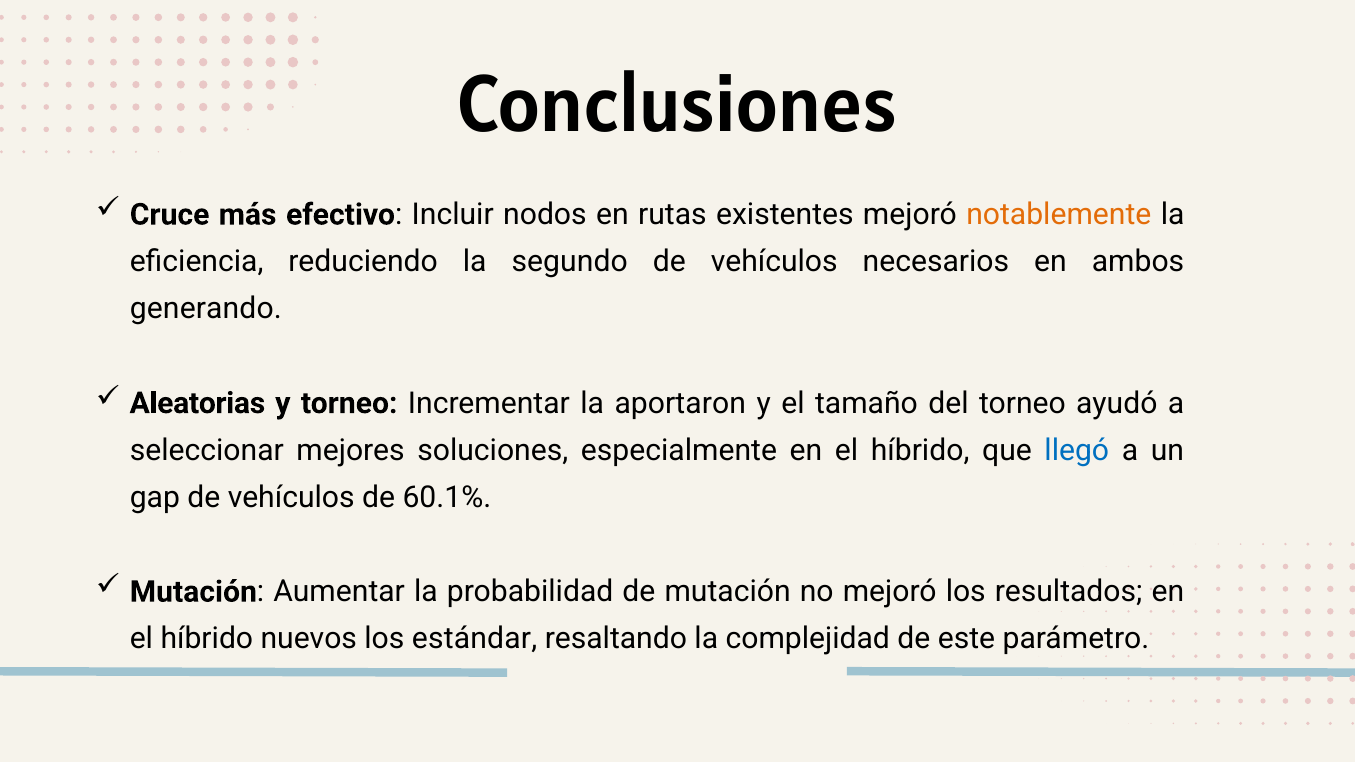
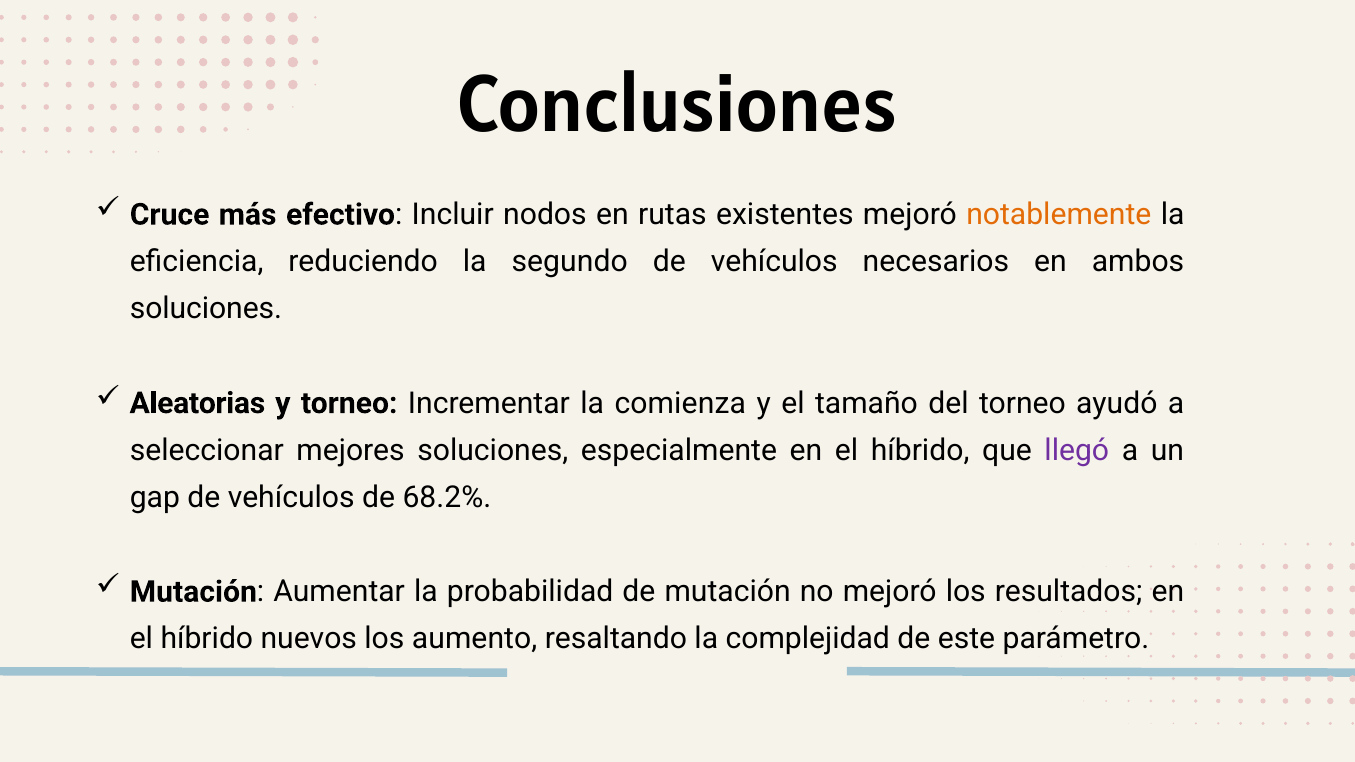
generando: generando -> soluciones (206, 309)
aportaron: aportaron -> comienza (680, 403)
llegó colour: blue -> purple (1077, 450)
60.1%: 60.1% -> 68.2% (447, 498)
estándar: estándar -> aumento (475, 639)
